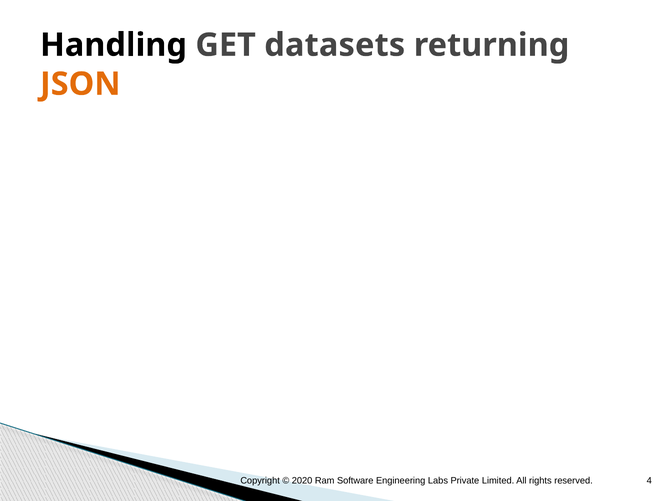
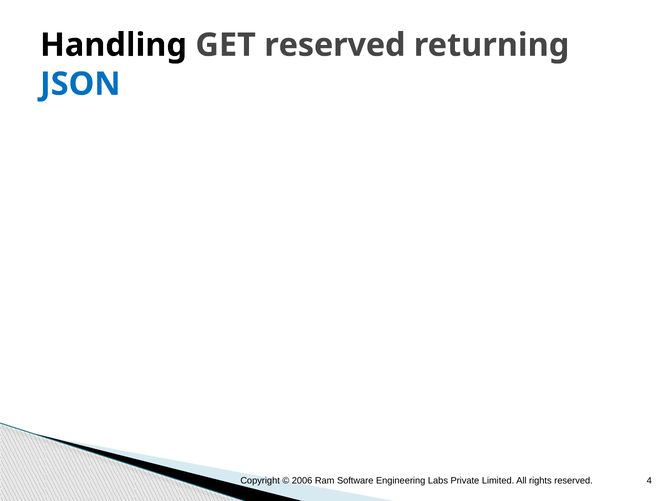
GET datasets: datasets -> reserved (335, 45)
JSON colour: orange -> blue (80, 84)
2020: 2020 -> 2006 (302, 480)
